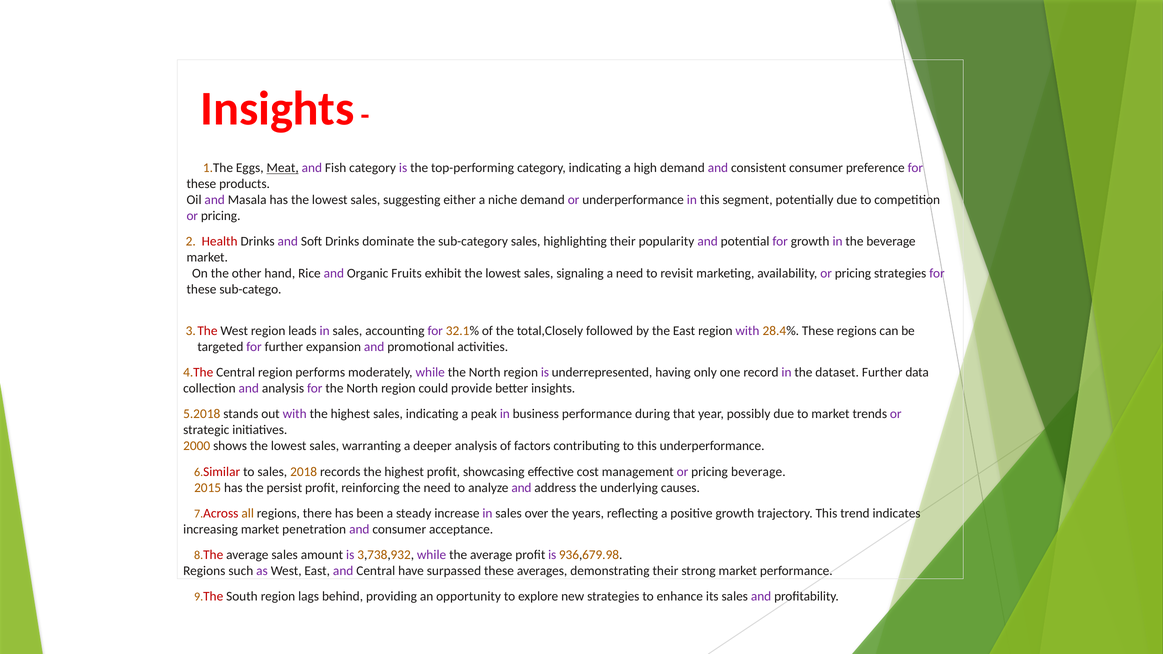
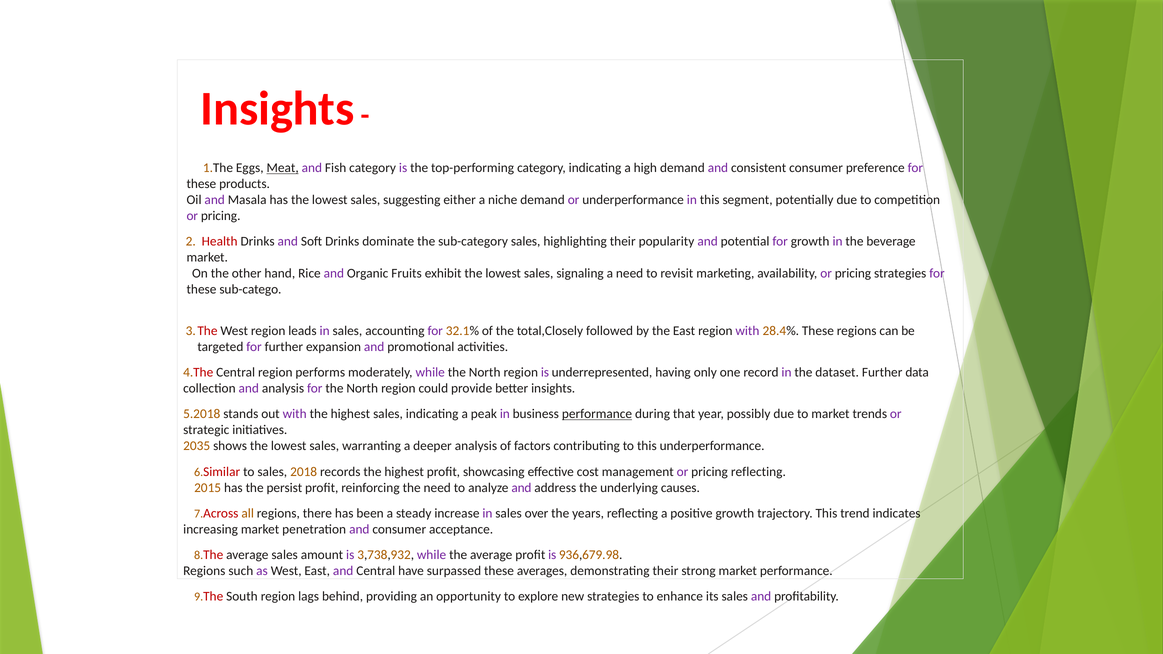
performance underline: none -> present (597, 414)
2000: 2000 -> 2035 (197, 446)
pricing beverage: beverage -> reflecting (758, 472)
